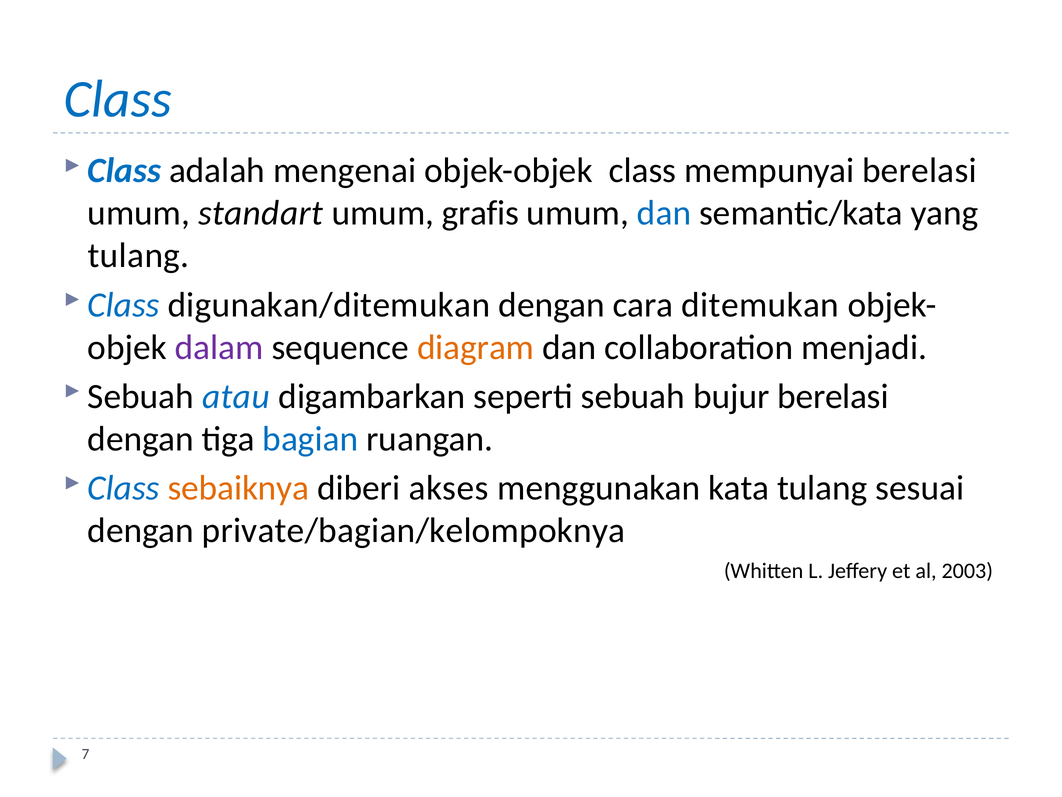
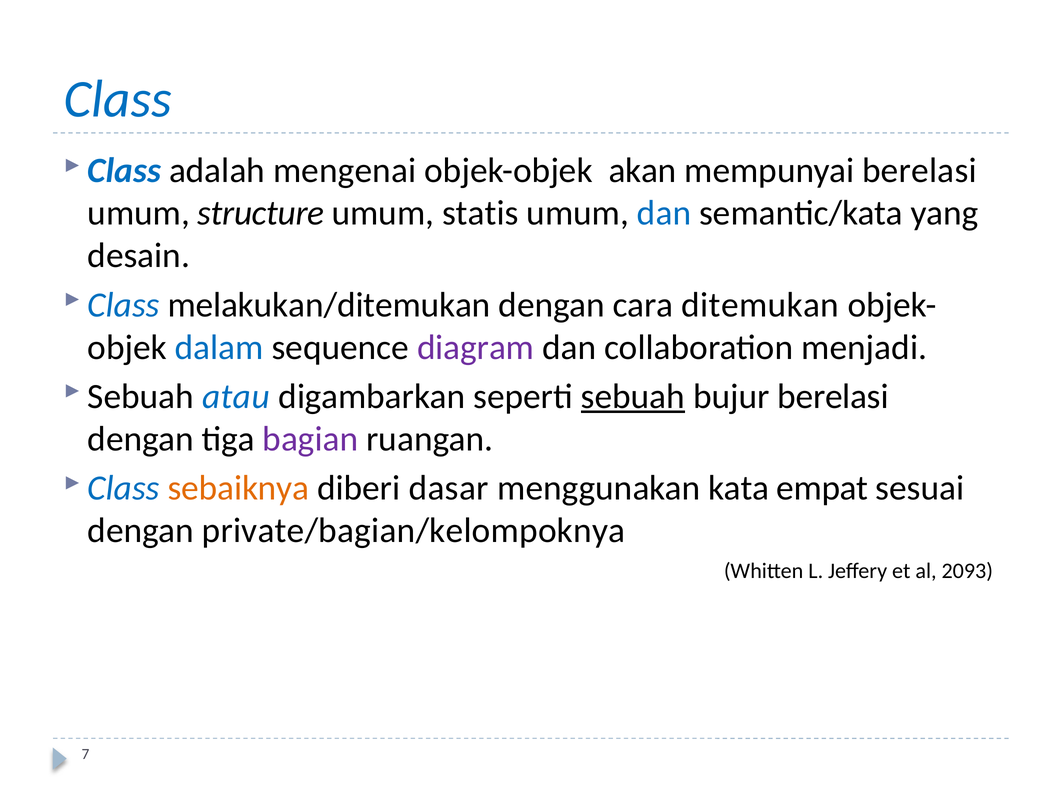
objek-objek class: class -> akan (643, 171)
standart: standart -> structure (261, 213)
grafis: grafis -> statis (480, 213)
tulang: tulang -> desain (139, 256)
digunakan/ditemukan: digunakan/ditemukan -> melakukan/ditemukan (329, 305)
dalam colour: purple -> blue (219, 347)
diagram colour: orange -> purple (476, 347)
sebuah underline: none -> present (633, 396)
bagian colour: blue -> purple (310, 439)
akses: akses -> dasar (449, 488)
kata tulang: tulang -> empat (822, 488)
2003: 2003 -> 2093 (967, 571)
